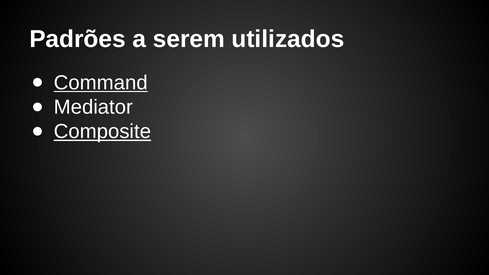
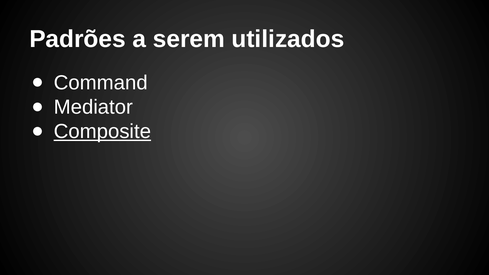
Command underline: present -> none (101, 83)
